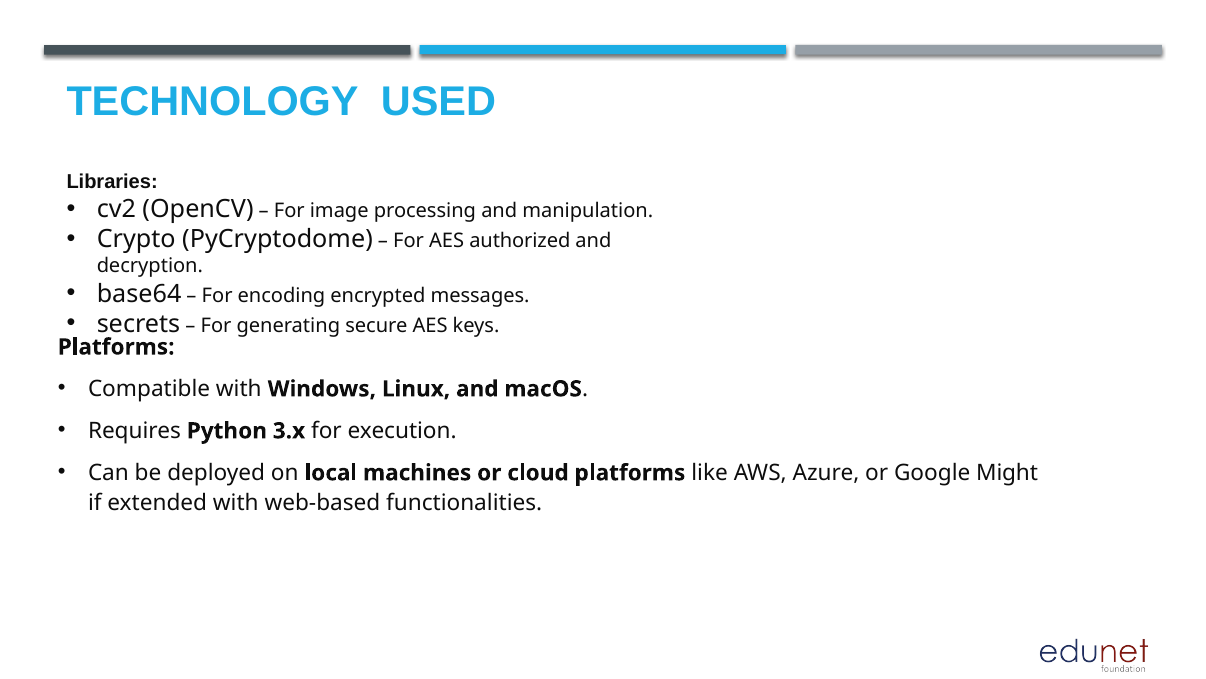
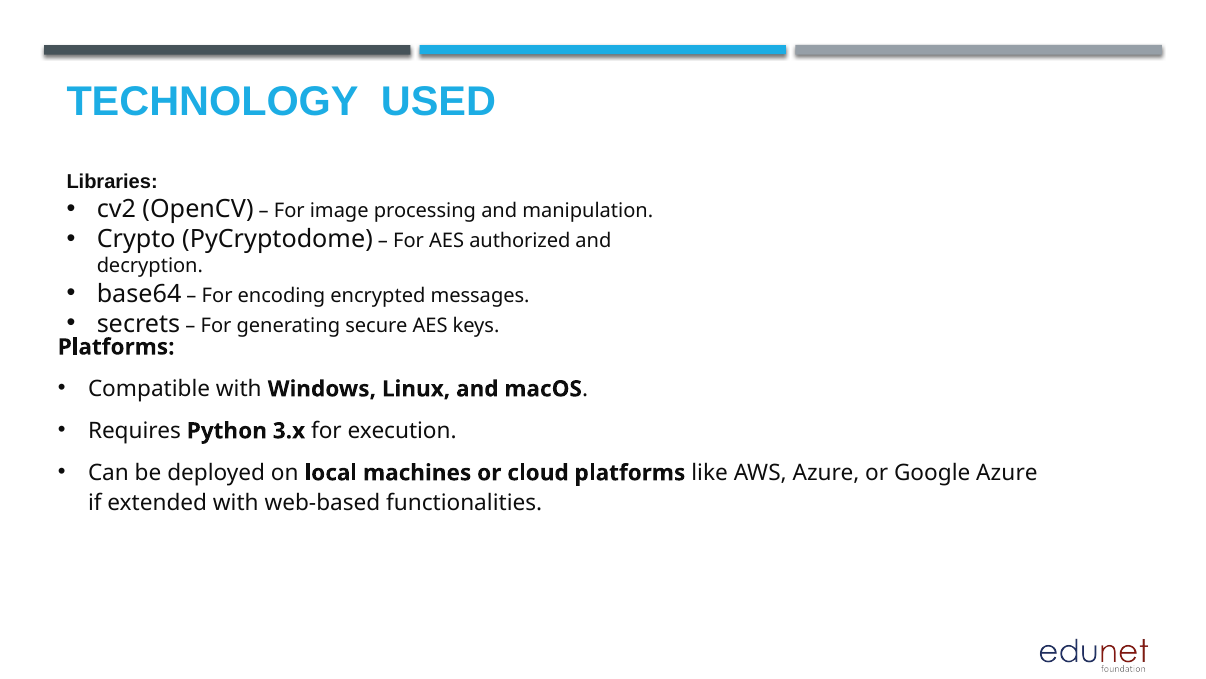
Google Might: Might -> Azure (1007, 472)
